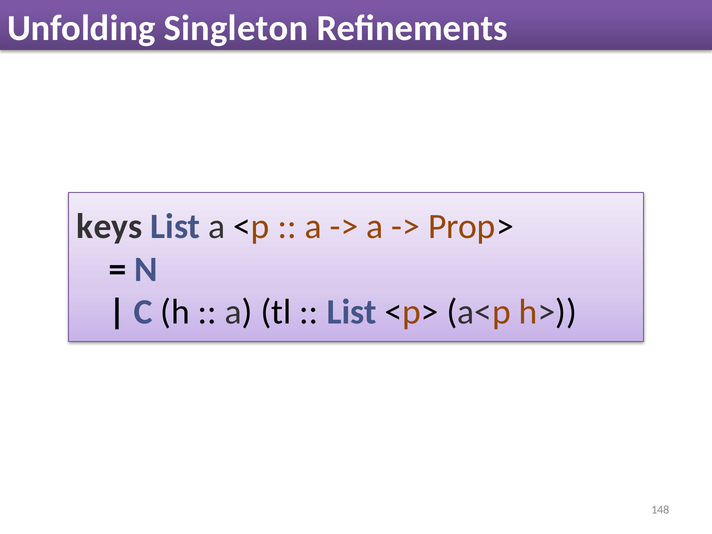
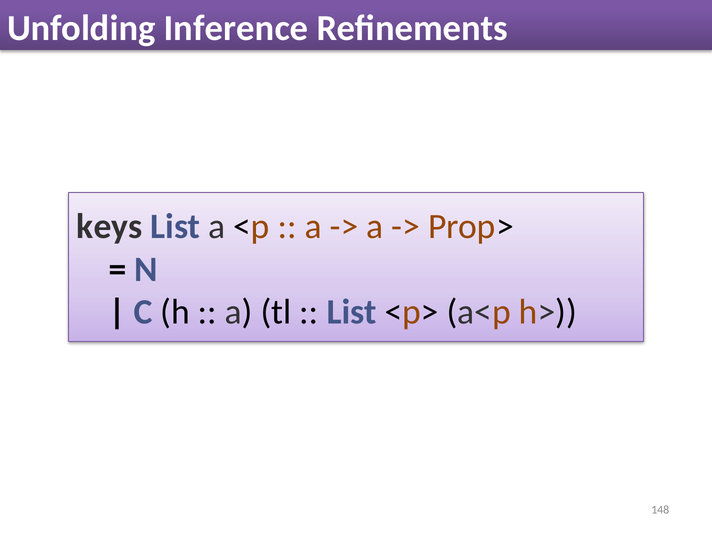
Singleton: Singleton -> Inference (236, 28)
